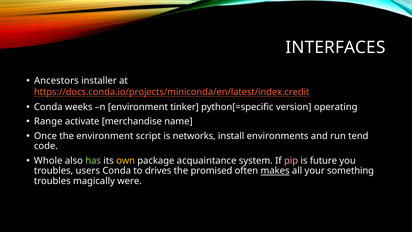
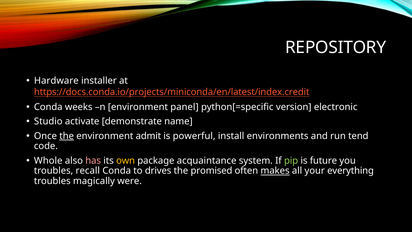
INTERFACES: INTERFACES -> REPOSITORY (336, 48)
Ancestors: Ancestors -> Hardware (56, 81)
tinker: tinker -> panel (184, 107)
operating: operating -> electronic (336, 107)
Range: Range -> Studio (48, 121)
merchandise: merchandise -> demonstrate (132, 121)
the underline: none -> present (67, 136)
script: script -> admit (148, 136)
networks: networks -> powerful (194, 136)
has colour: light green -> pink (93, 160)
pip colour: pink -> light green (291, 160)
users: users -> recall (88, 171)
something: something -> everything (350, 171)
